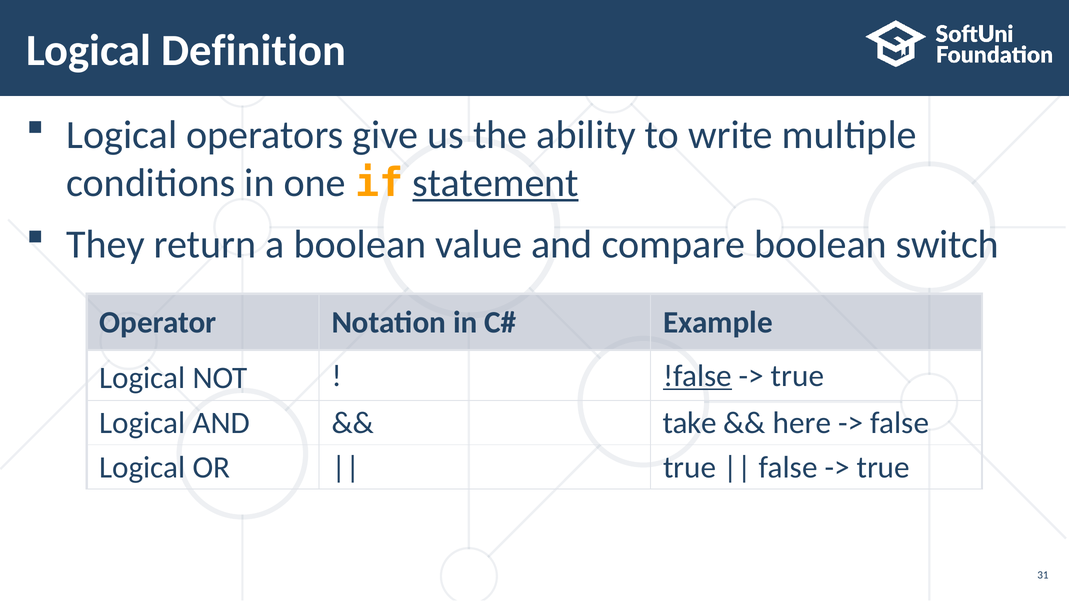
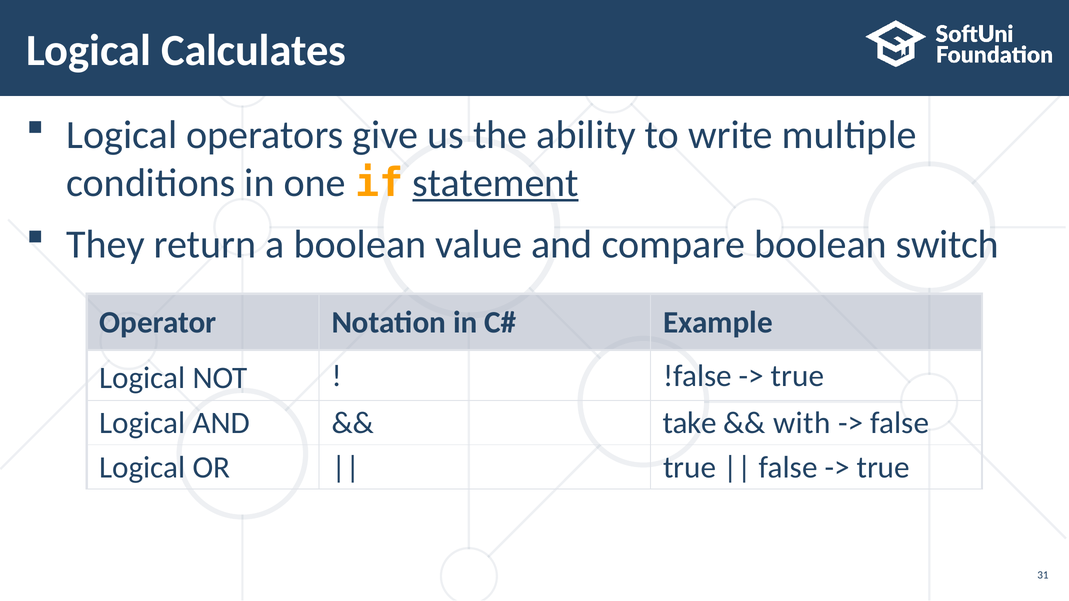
Definition: Definition -> Calculates (254, 51)
!false underline: present -> none (697, 376)
here: here -> with (802, 423)
